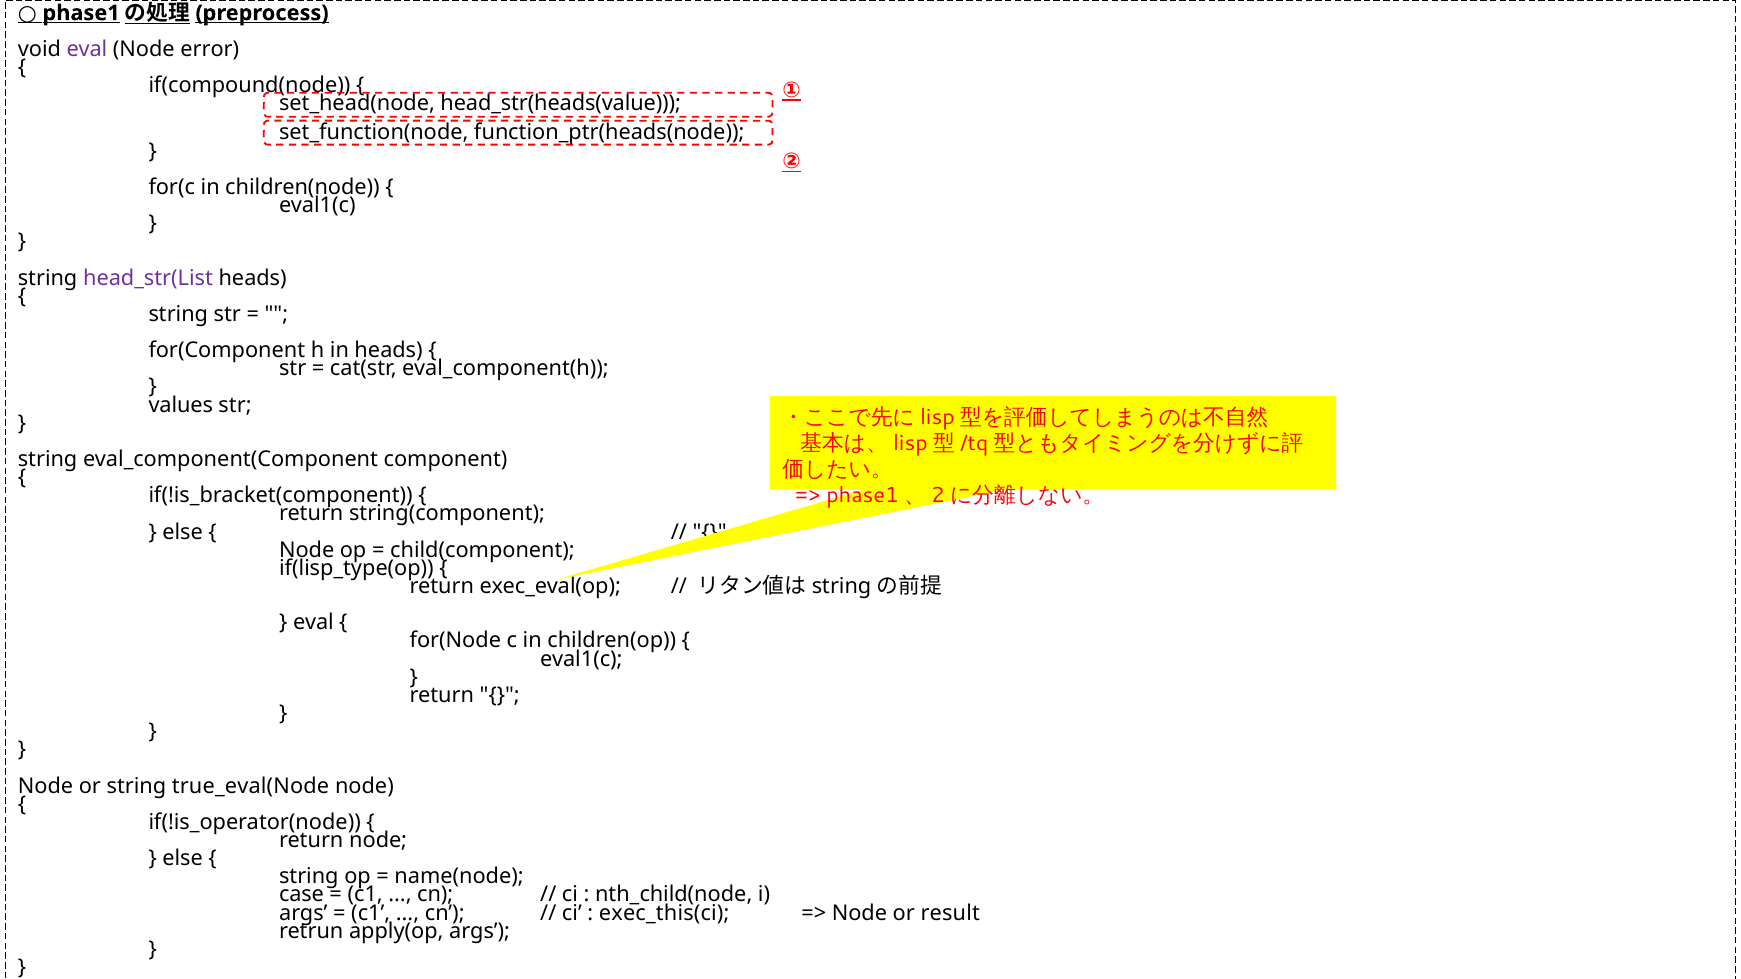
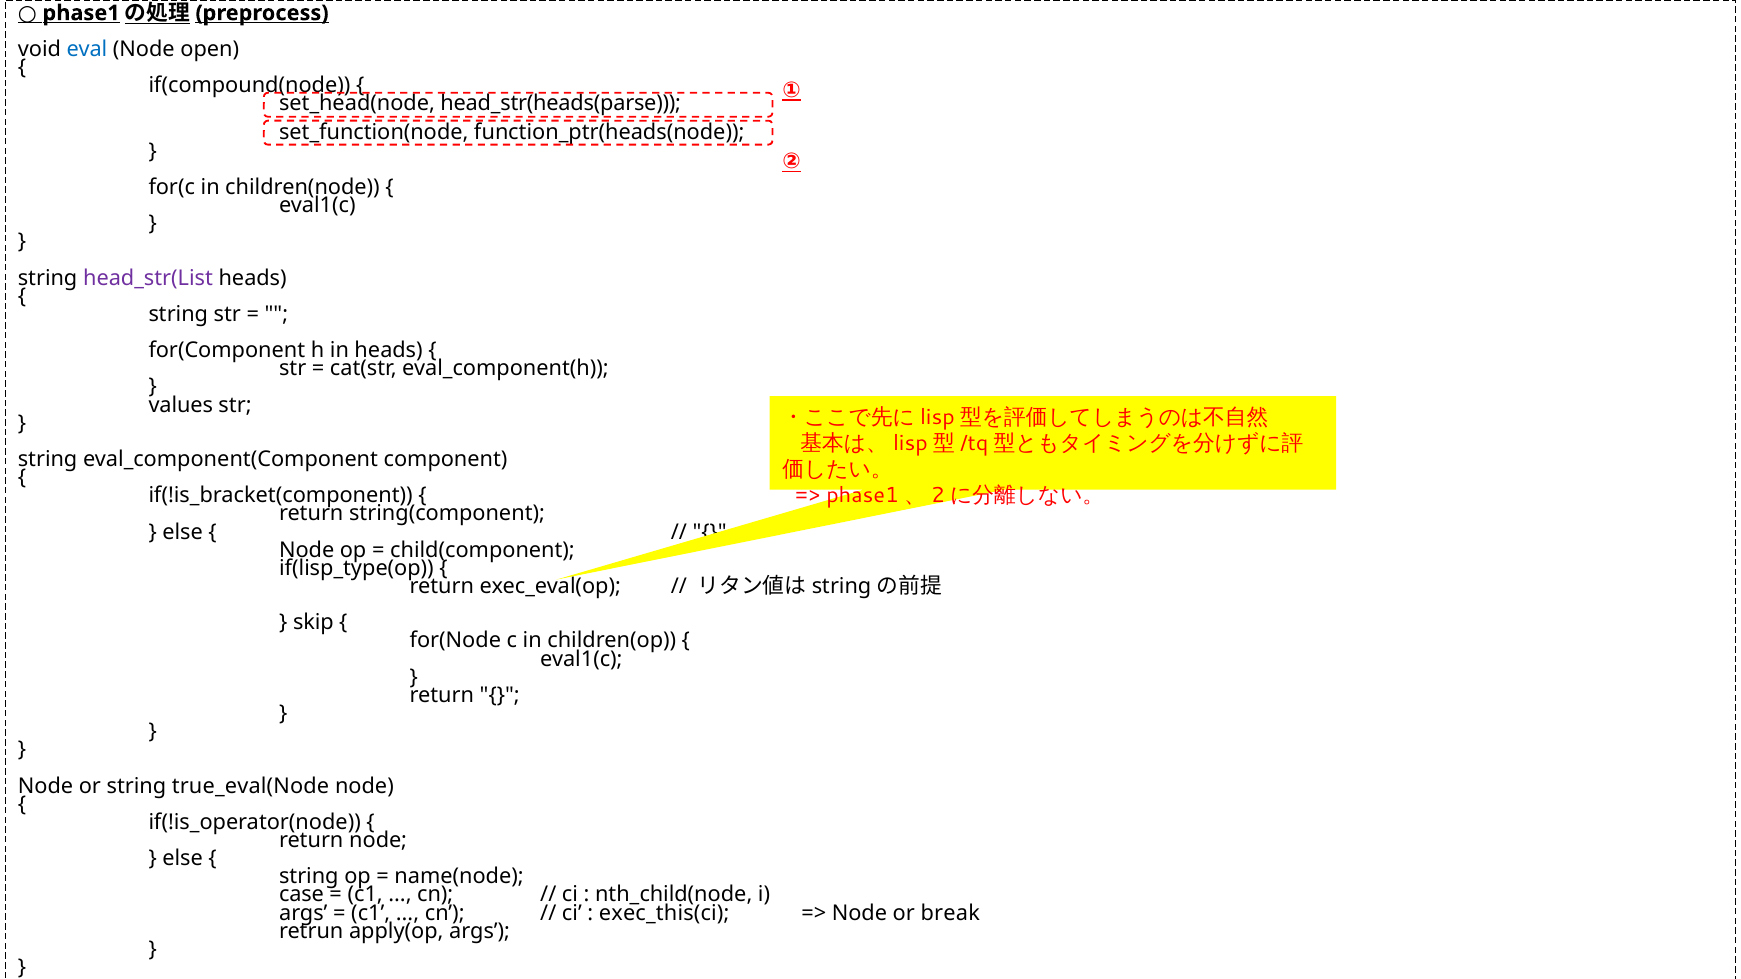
eval colour: purple -> blue (87, 49)
error: error -> open (210, 49)
head_str(heads(value: head_str(heads(value -> head_str(heads(parse (561, 104)
eval: eval -> skip (313, 623)
result: result -> break (950, 913)
